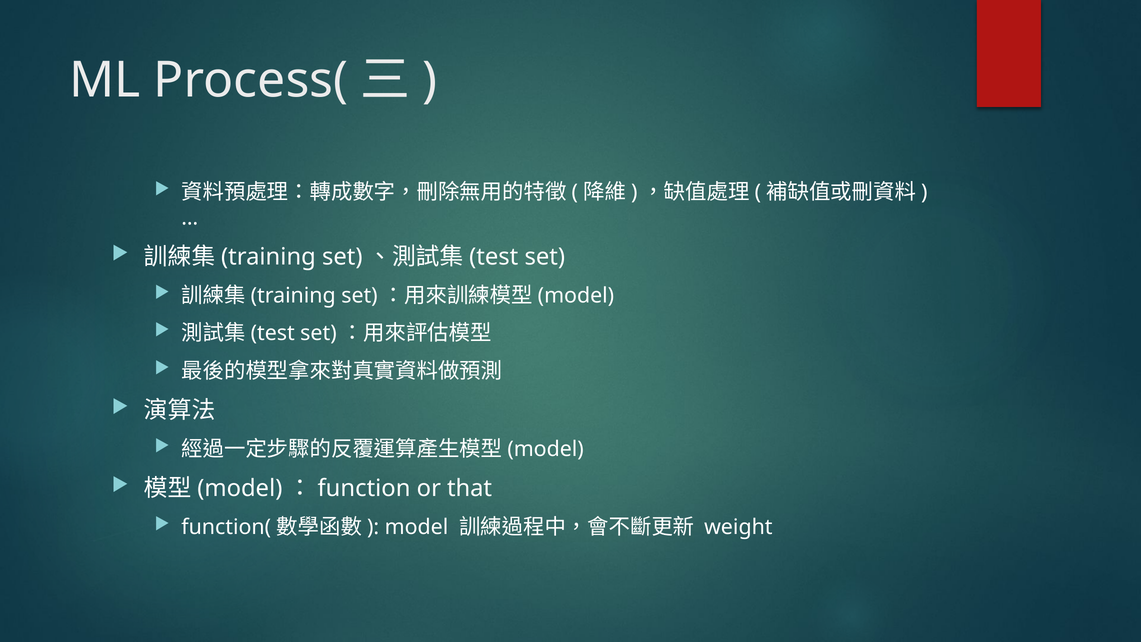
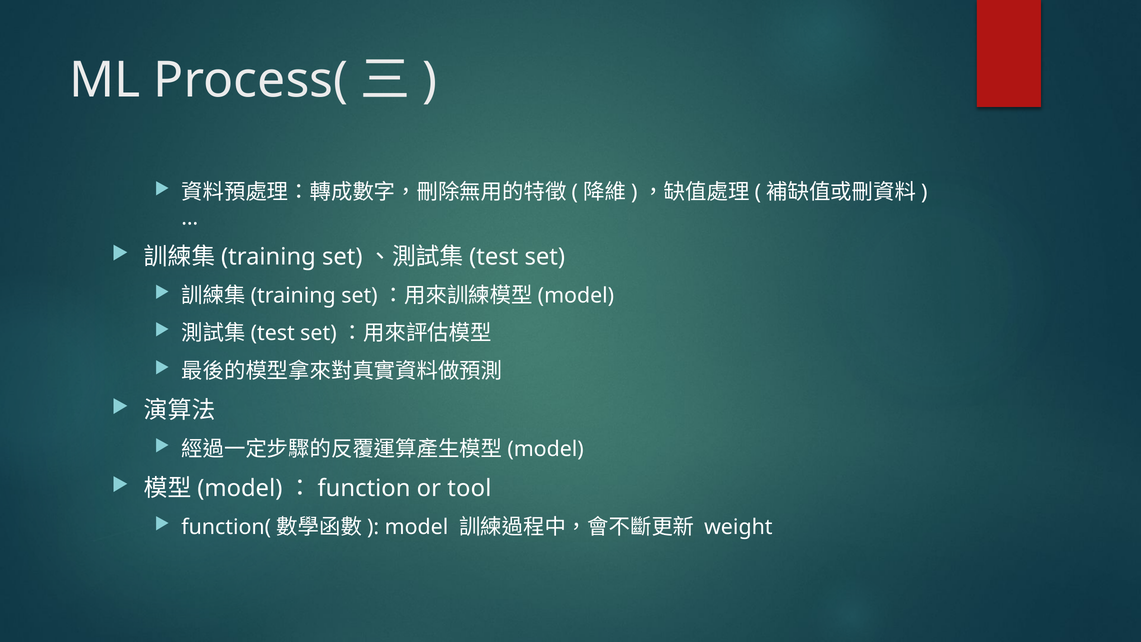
that: that -> tool (469, 488)
